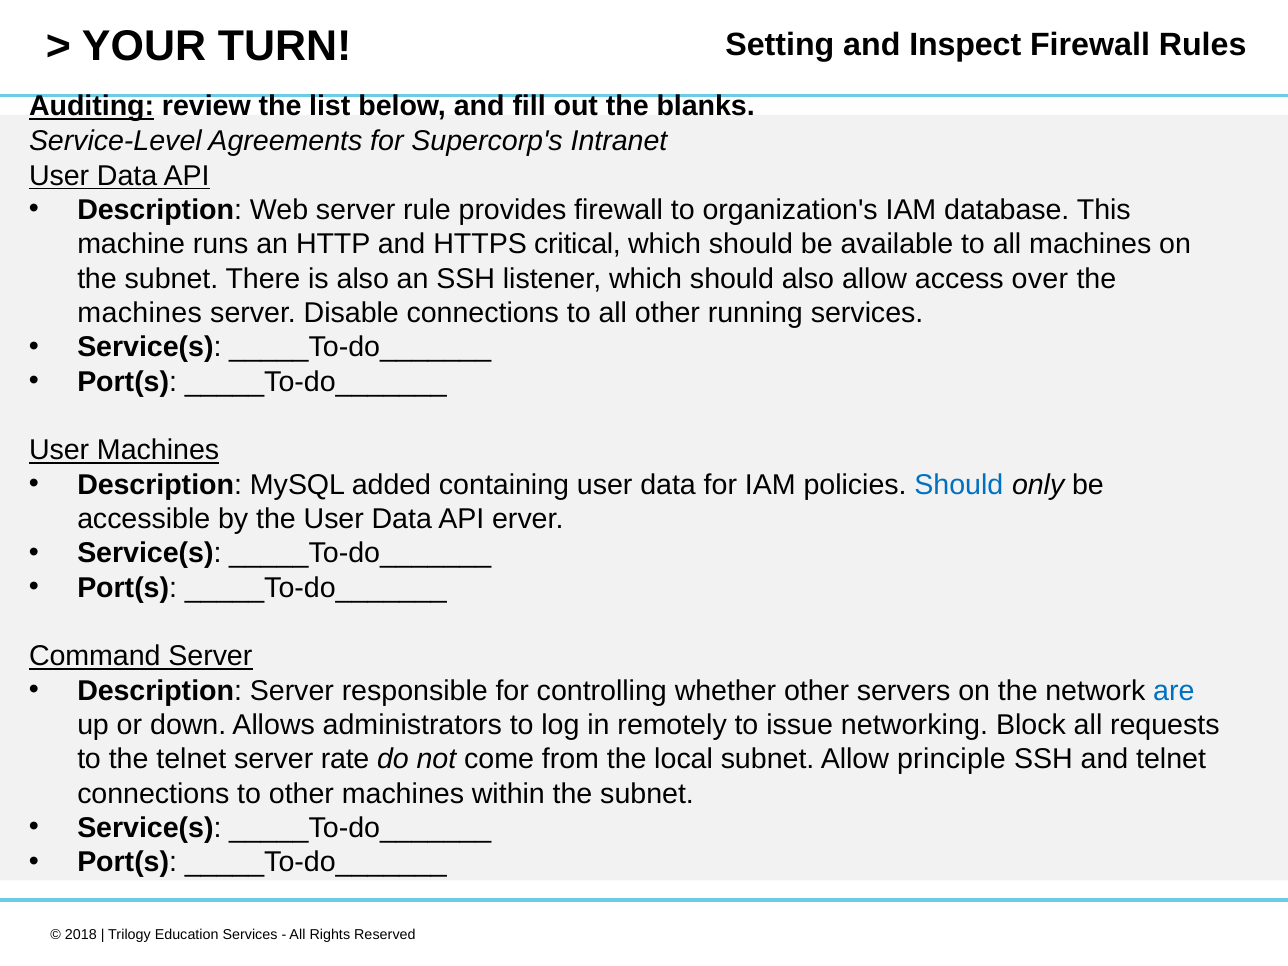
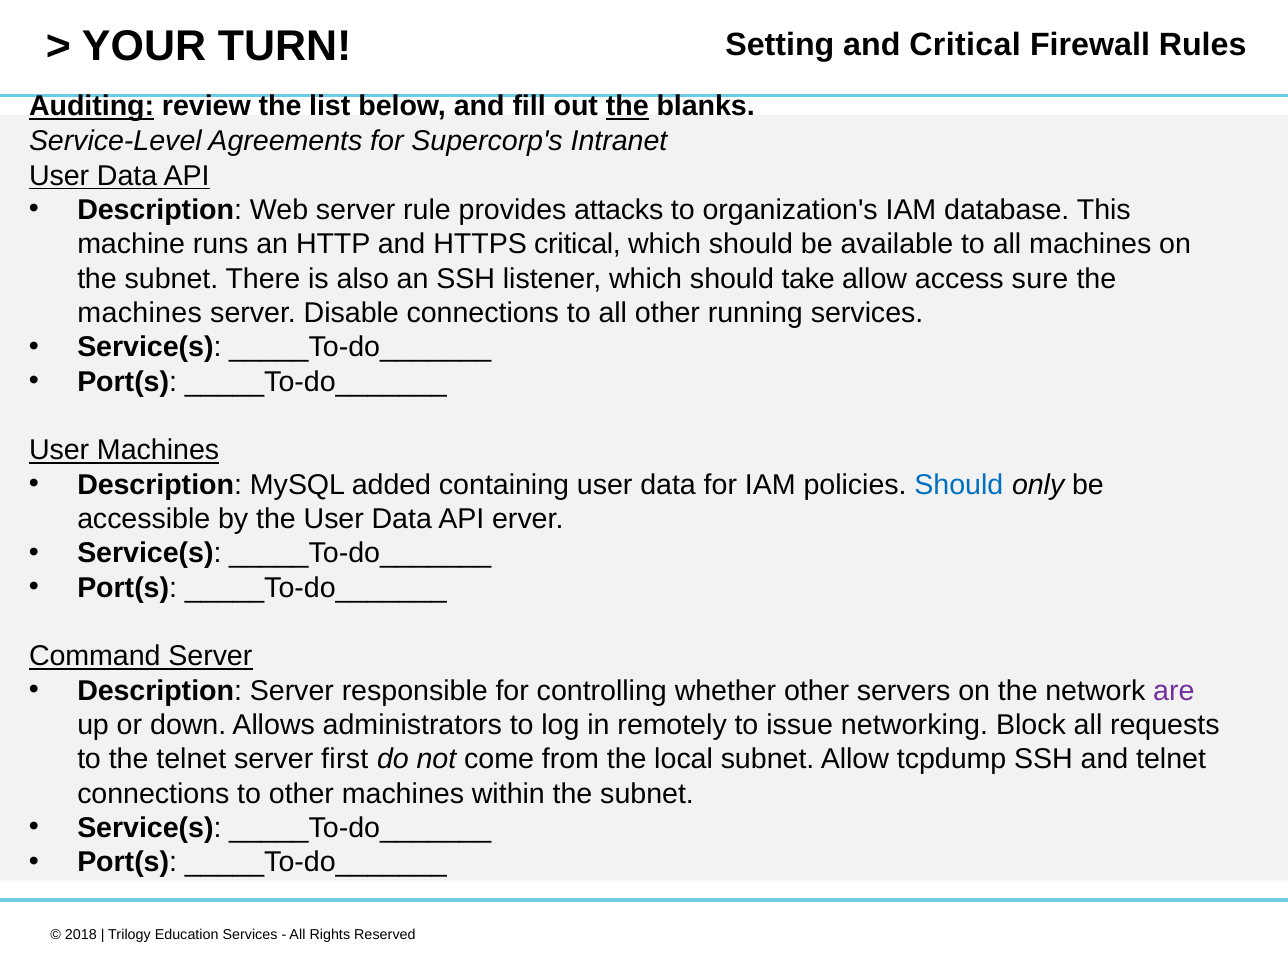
and Inspect: Inspect -> Critical (965, 45)
the underline: none -> present (627, 107)
provides firewall: firewall -> attacks (619, 210)
should also: also -> take (808, 279)
over: over -> sure (1040, 279)
are colour: blue -> purple (1174, 691)
rate: rate -> first (345, 759)
principle: principle -> tcpdump (952, 759)
